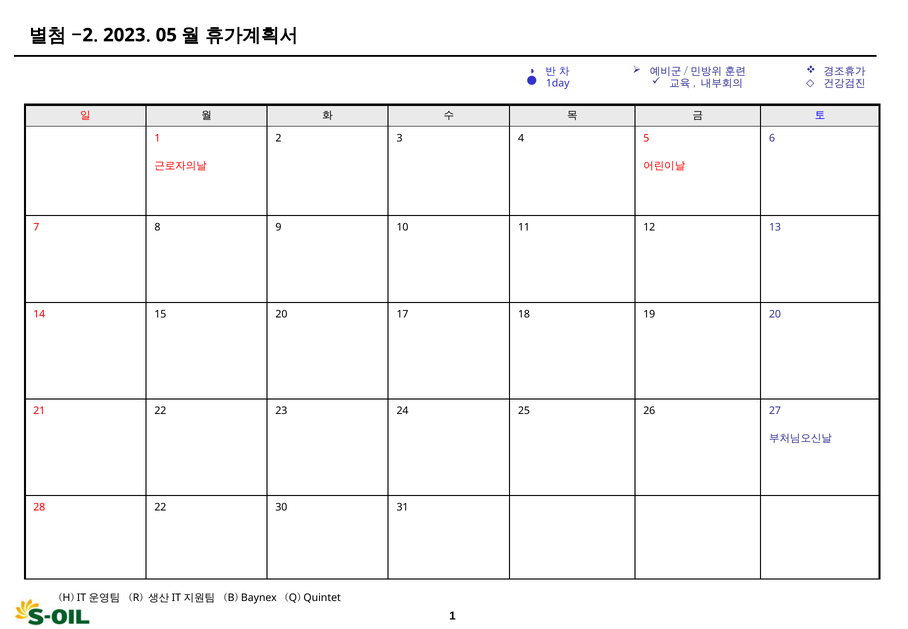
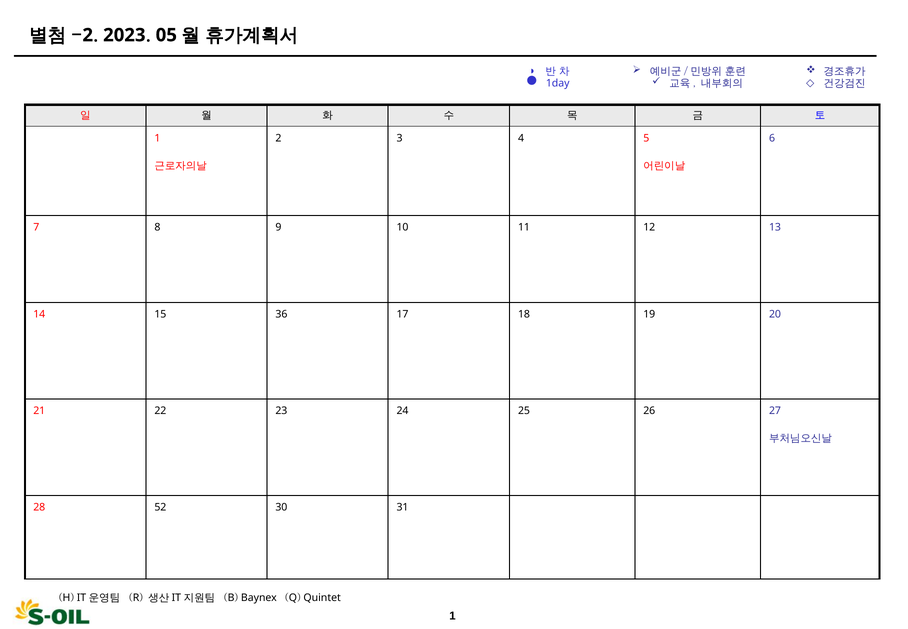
15 20: 20 -> 36 (281, 314)
28 22: 22 -> 52 (160, 507)
